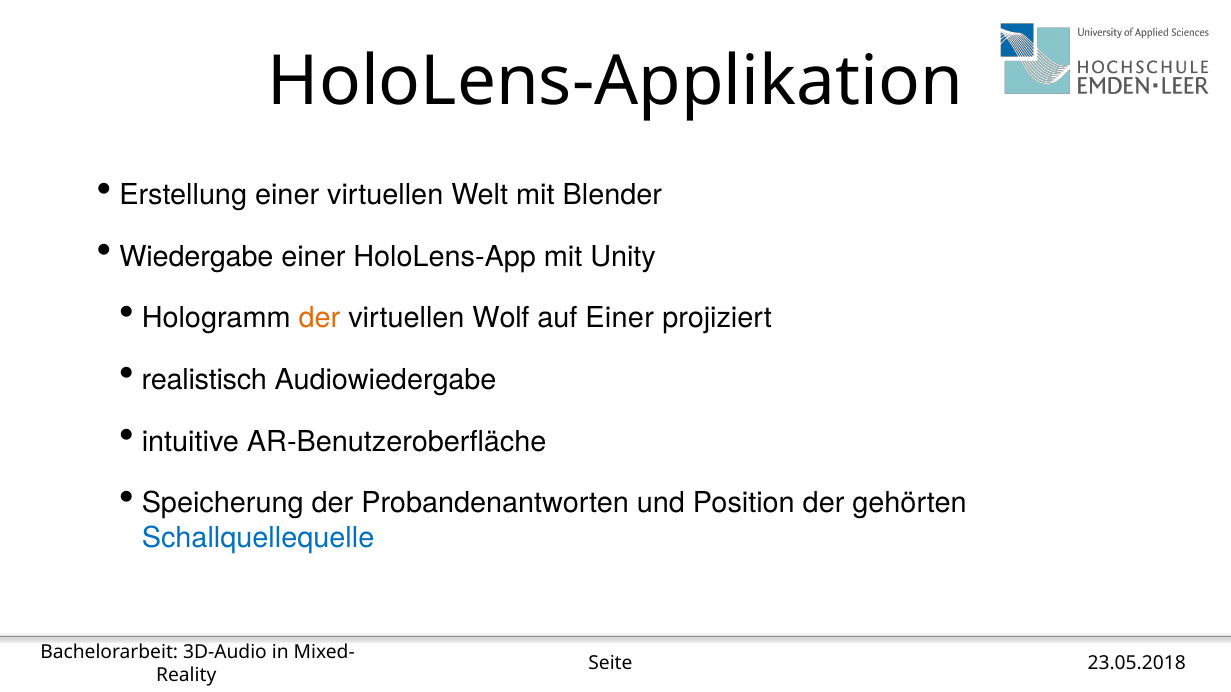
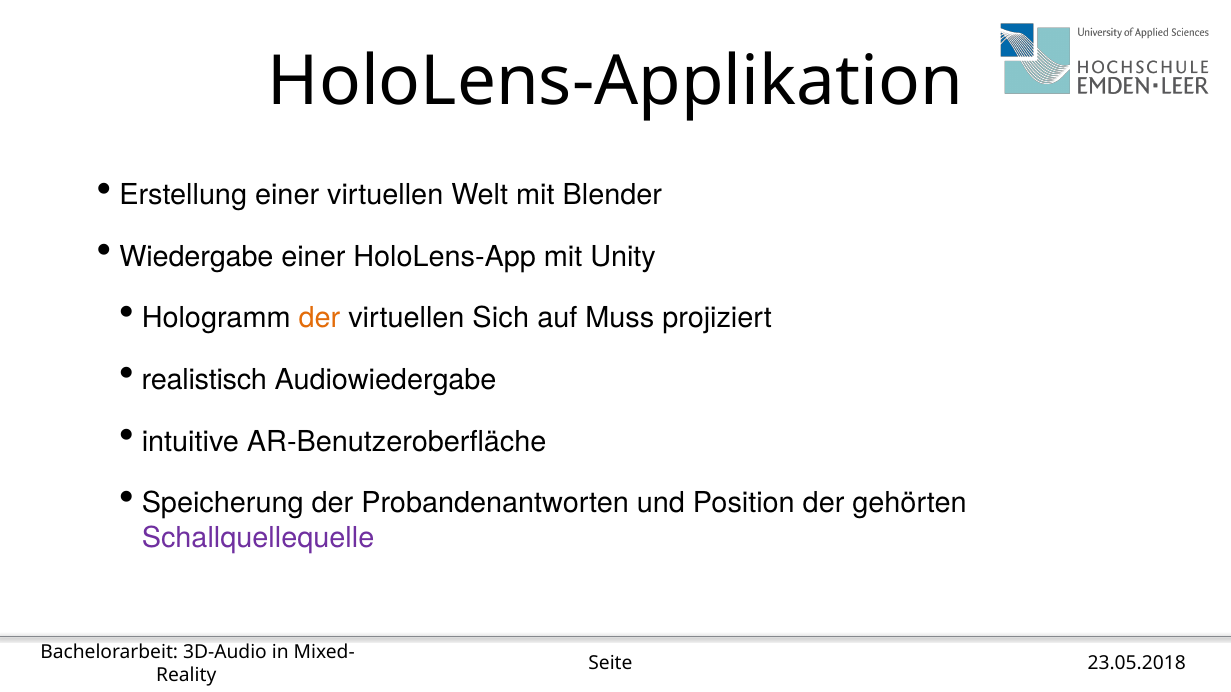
Wolf: Wolf -> Sich (501, 319)
auf Einer: Einer -> Muss (620, 319)
Schallquellequelle colour: blue -> purple (258, 538)
